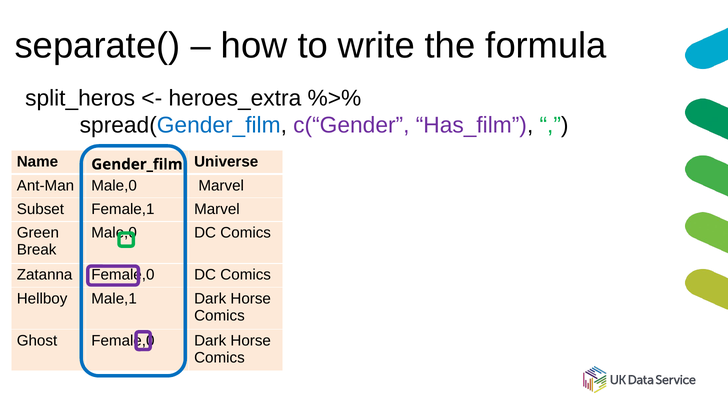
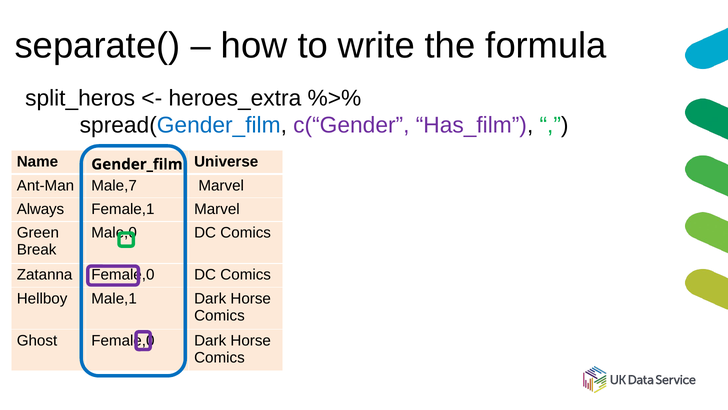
Ant-Man Male,0: Male,0 -> Male,7 (114, 185)
Subset: Subset -> Always (40, 209)
